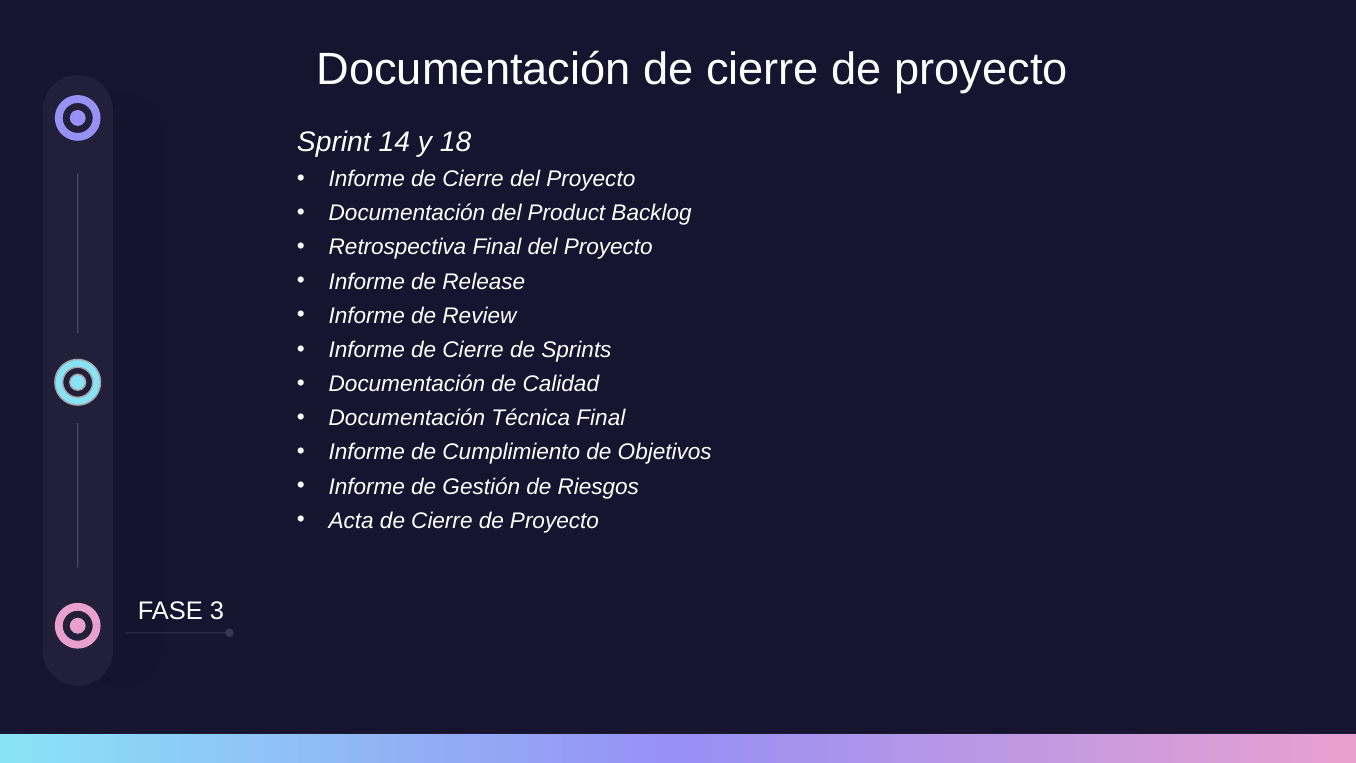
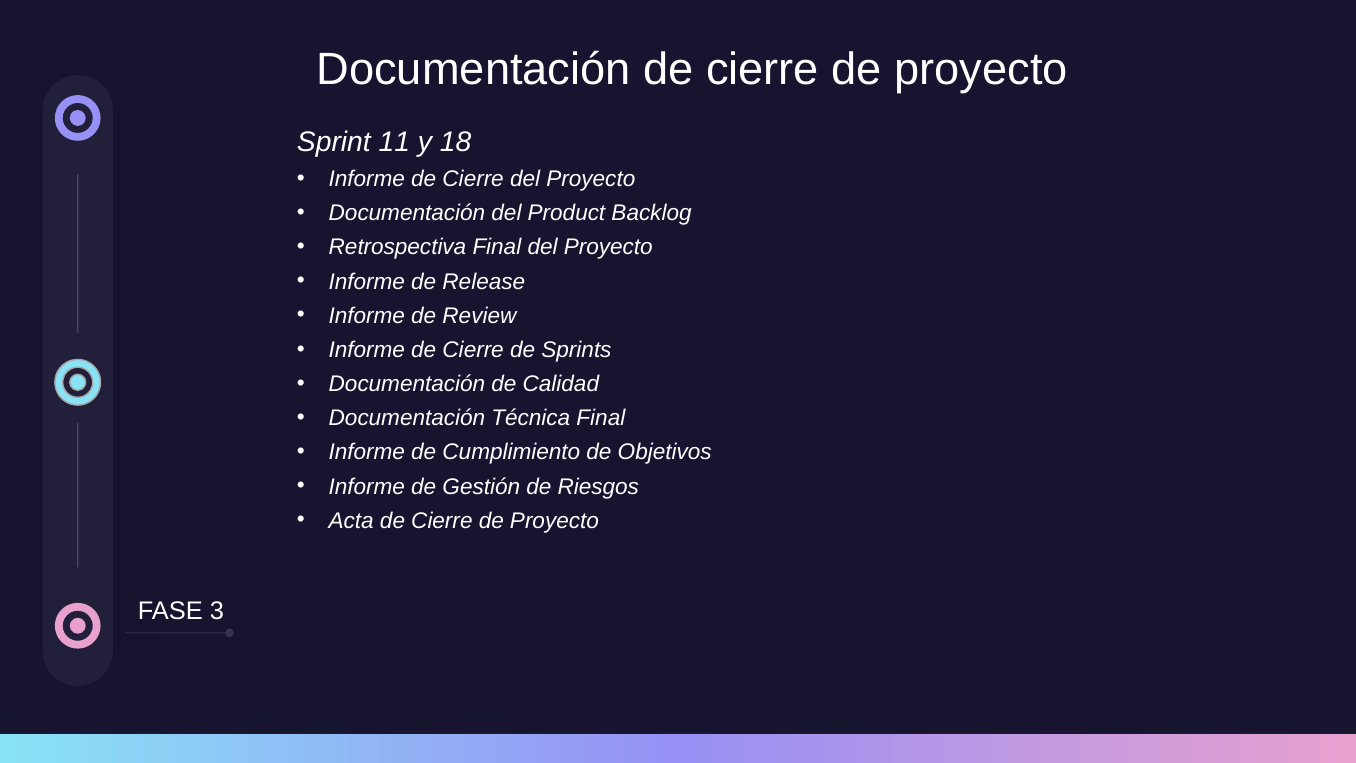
14: 14 -> 11 (394, 142)
